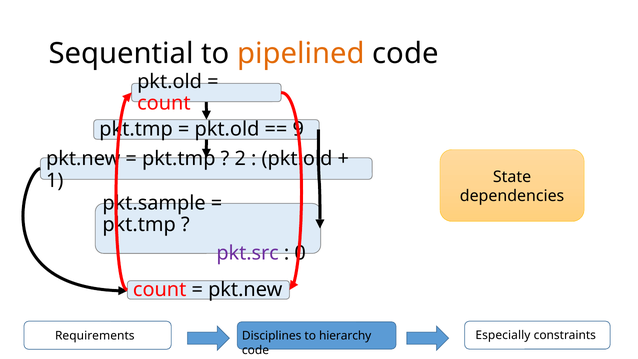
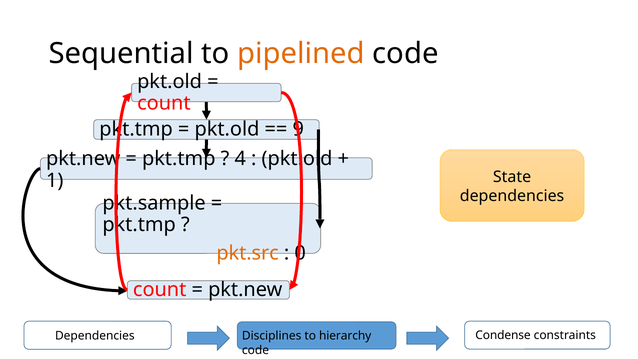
2: 2 -> 4 (240, 159)
pkt.src colour: purple -> orange (248, 253)
Especially: Especially -> Condense (503, 335)
Requirements: Requirements -> Dependencies (95, 336)
